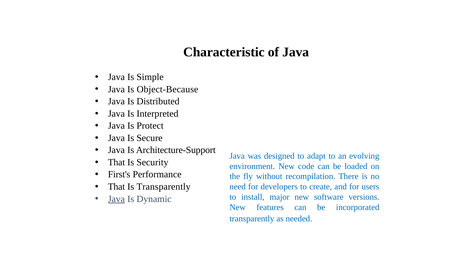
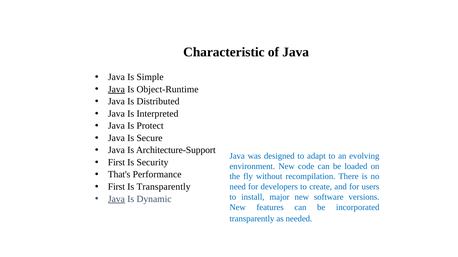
Java underline: none -> present (116, 89)
Object-Because: Object-Because -> Object-Runtime (168, 89)
That: That -> First (116, 163)
First's: First's -> That's (119, 175)
That: That -> First (116, 187)
